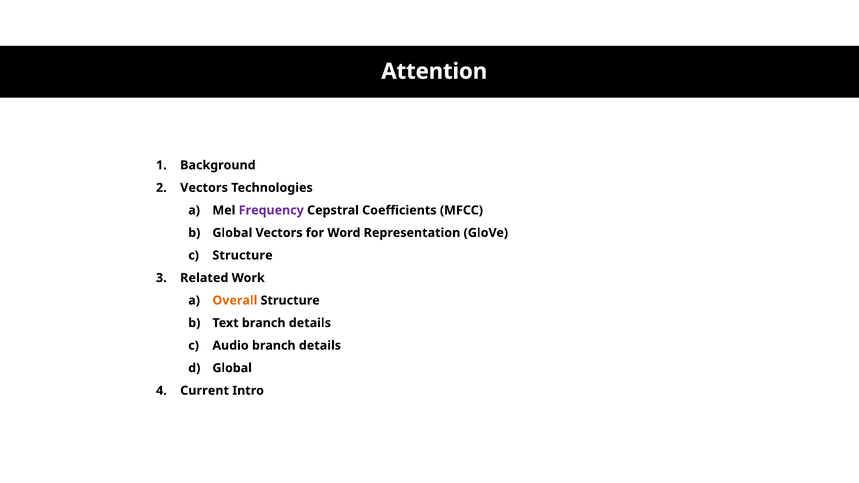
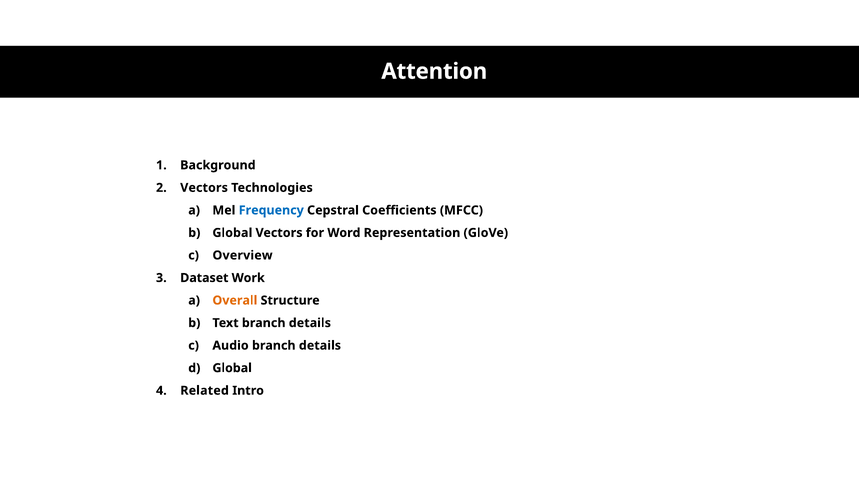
Frequency colour: purple -> blue (271, 210)
Structure: Structure -> Overview (243, 255)
Related: Related -> Dataset (204, 278)
Current: Current -> Related (205, 391)
